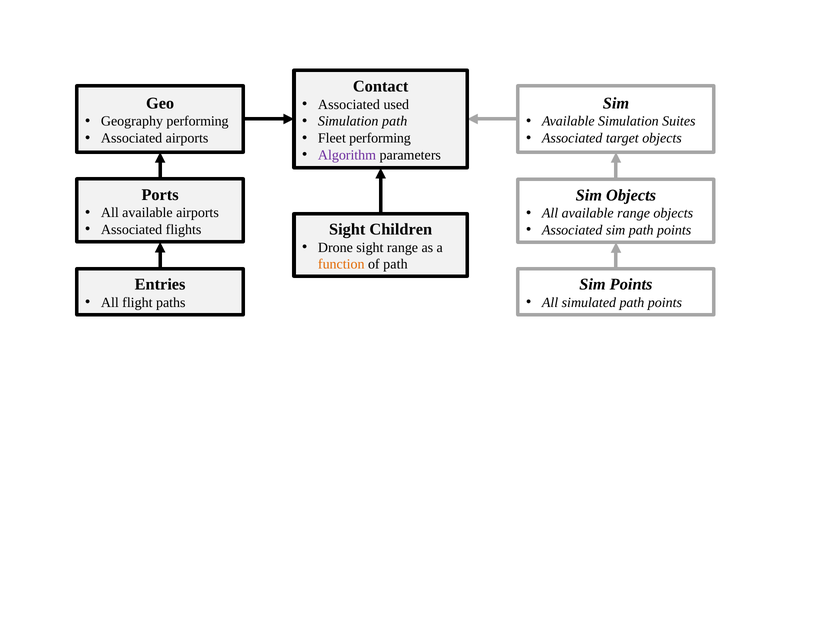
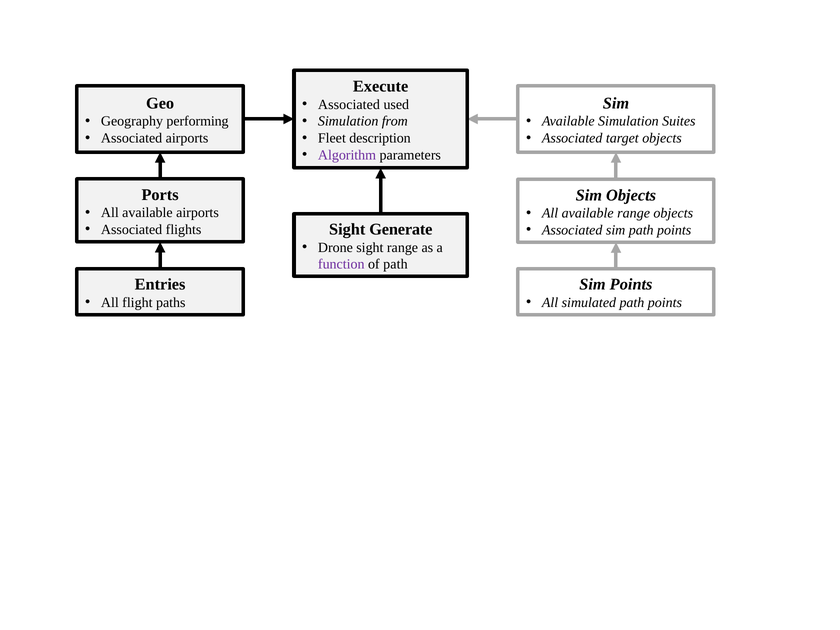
Contact: Contact -> Execute (381, 87)
Simulation path: path -> from (395, 121)
Fleet performing: performing -> description (380, 138)
Children: Children -> Generate (401, 229)
function colour: orange -> purple (341, 264)
